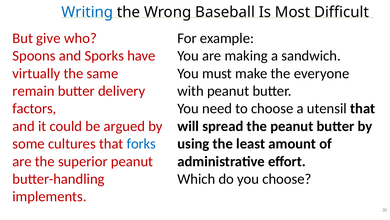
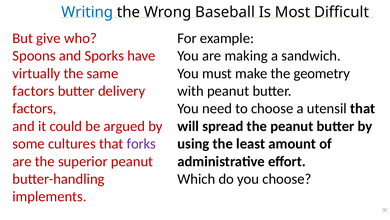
everyone: everyone -> geometry (322, 73)
remain: remain -> factors (33, 91)
forks colour: blue -> purple (141, 143)
